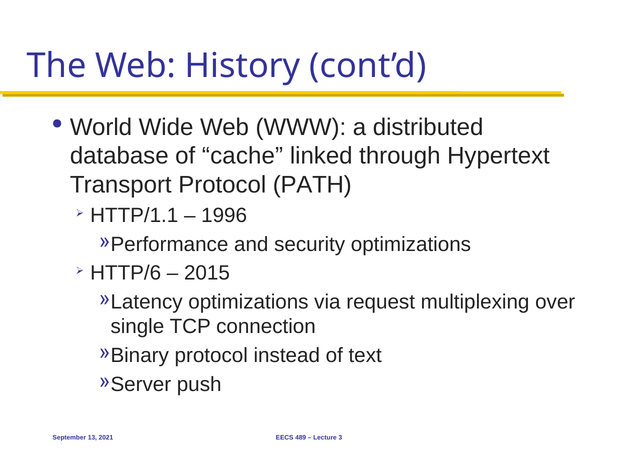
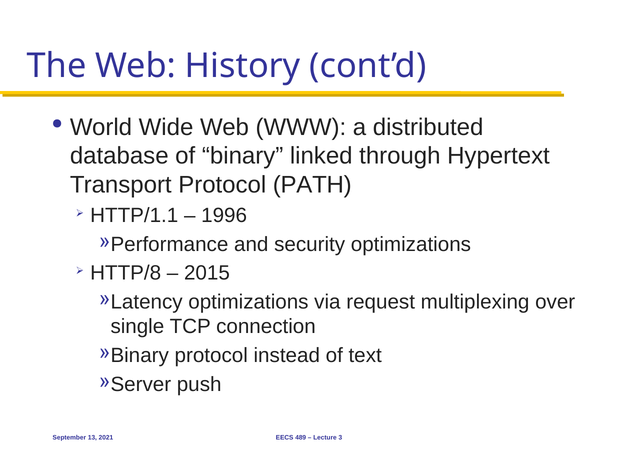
cache: cache -> binary (243, 156)
HTTP/6: HTTP/6 -> HTTP/8 (126, 273)
